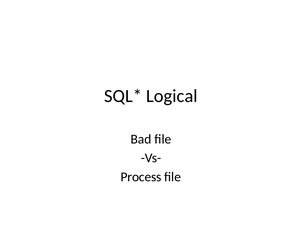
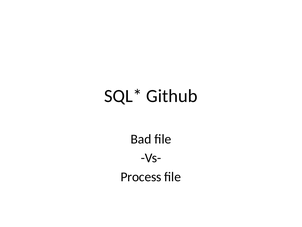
Logical: Logical -> Github (172, 96)
